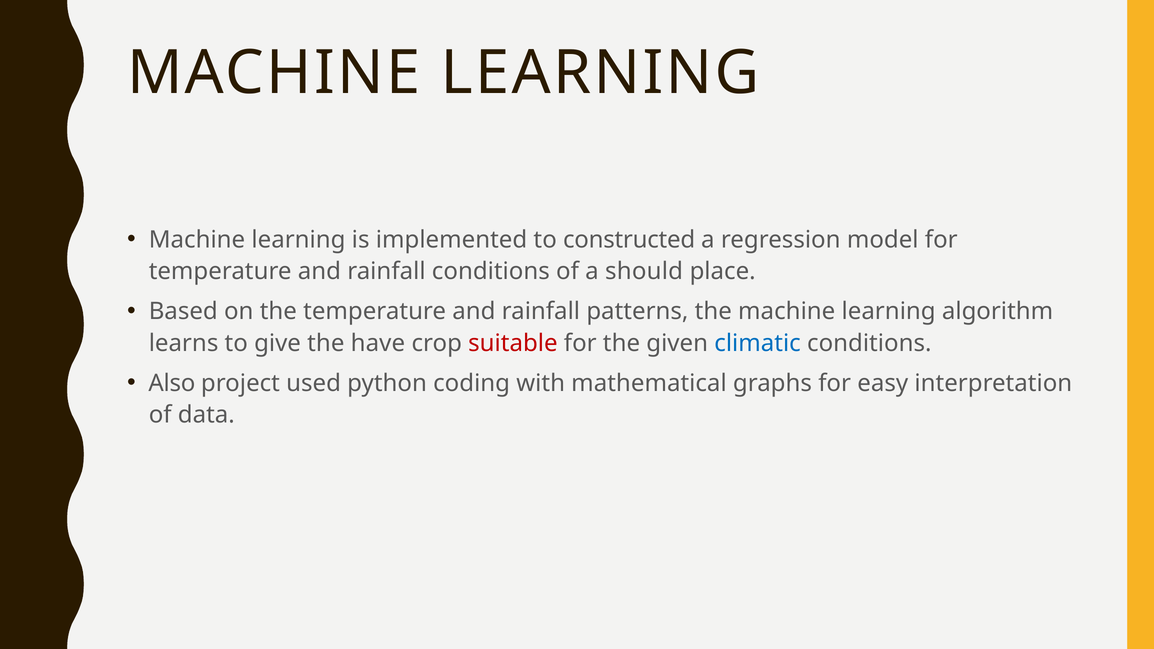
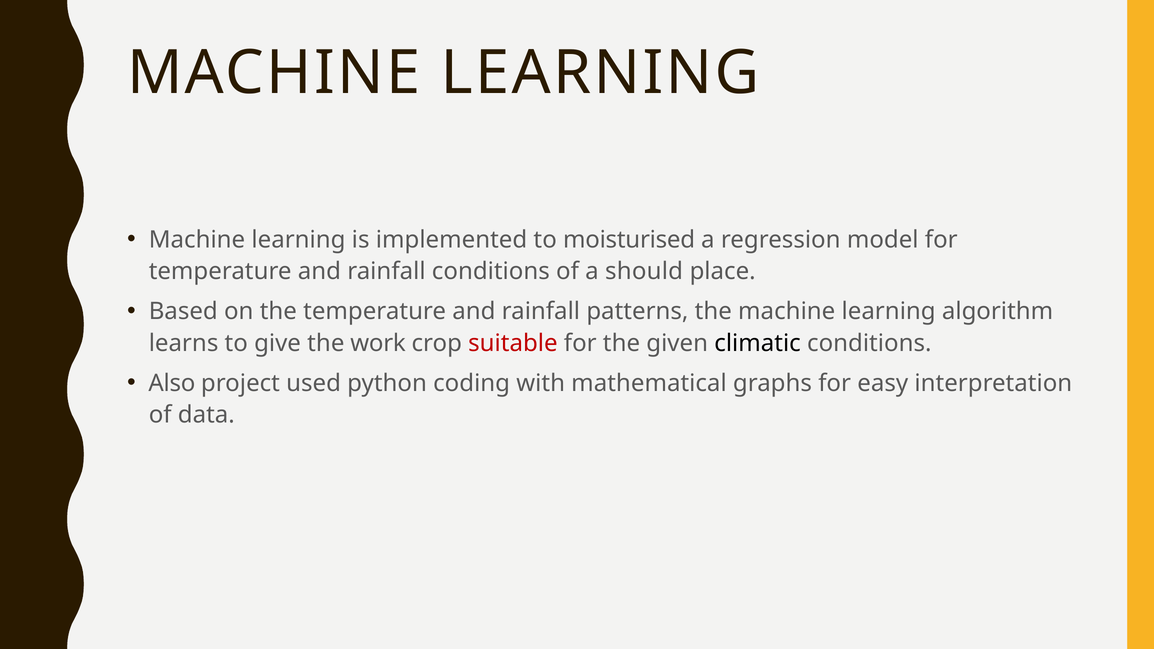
constructed: constructed -> moisturised (629, 240)
have: have -> work (378, 343)
climatic colour: blue -> black (758, 343)
